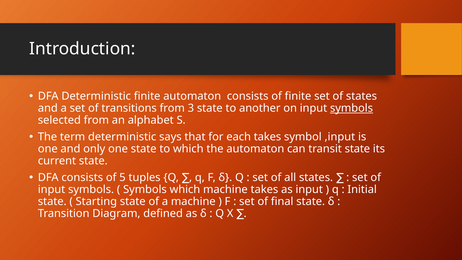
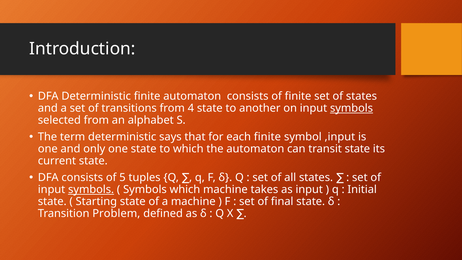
3: 3 -> 4 (191, 108)
each takes: takes -> finite (267, 137)
symbols underline: none -> present (91, 189)
Diagram: Diagram -> Problem (116, 213)
